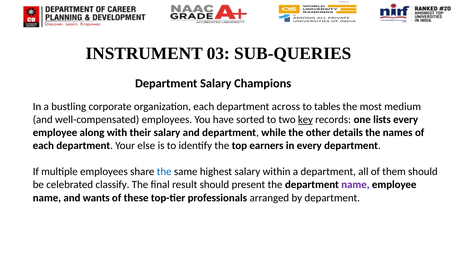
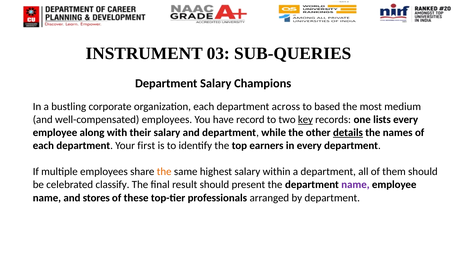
tables: tables -> based (327, 106)
sorted: sorted -> record (250, 119)
details underline: none -> present (348, 132)
else: else -> first (146, 145)
the colour: blue -> orange (164, 171)
wants: wants -> stores (96, 198)
